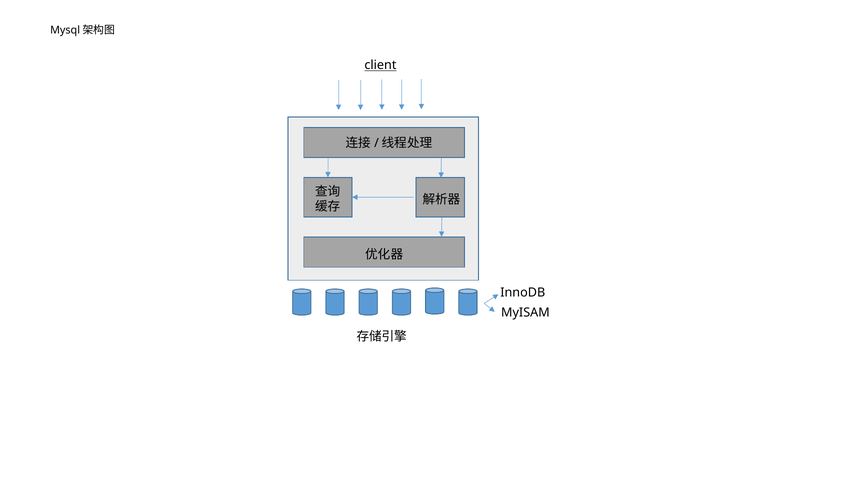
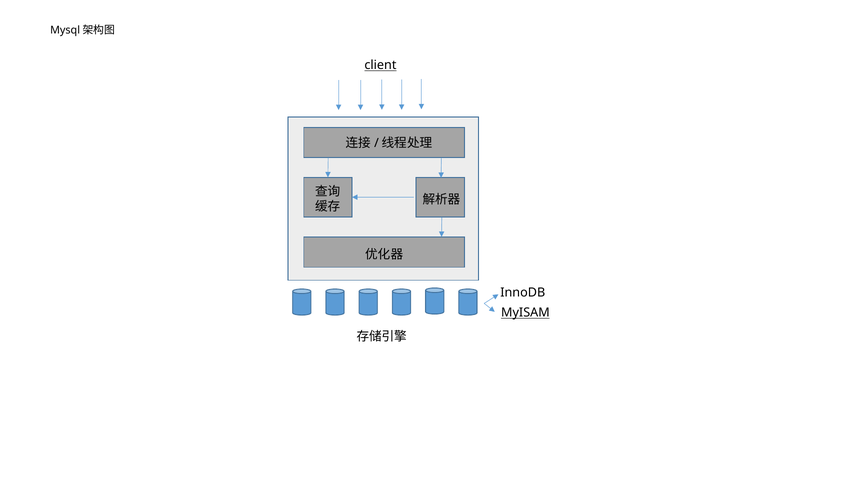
MyISAM underline: none -> present (525, 312)
